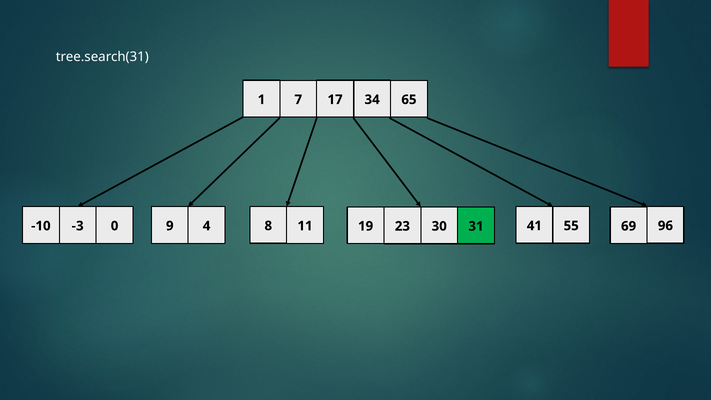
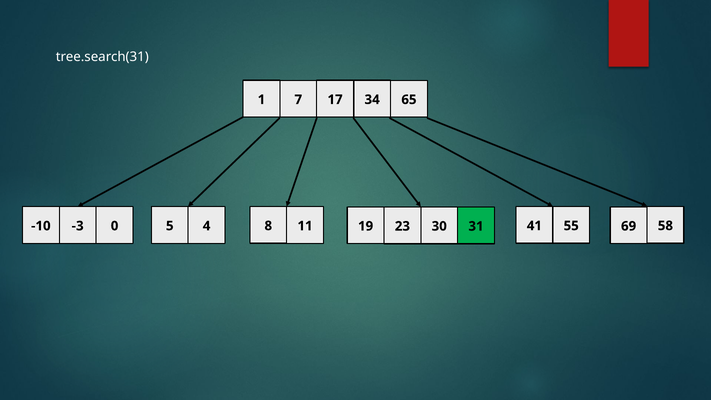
96: 96 -> 58 (665, 226)
9: 9 -> 5 (170, 226)
